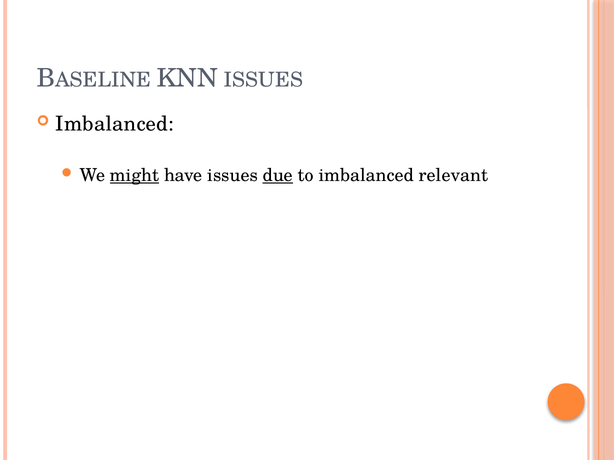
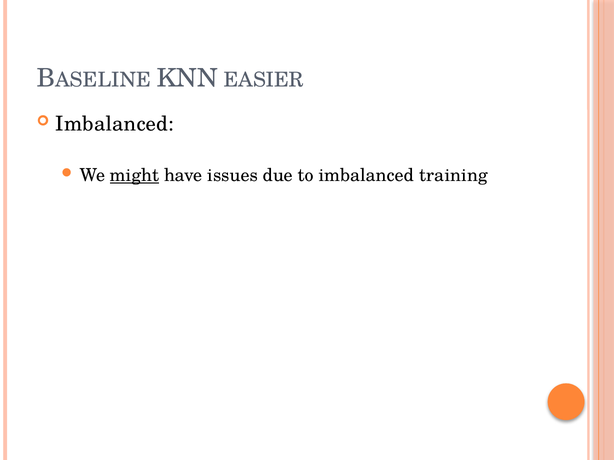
KNN ISSUES: ISSUES -> EASIER (264, 80)
due underline: present -> none (278, 176)
relevant: relevant -> training (454, 176)
